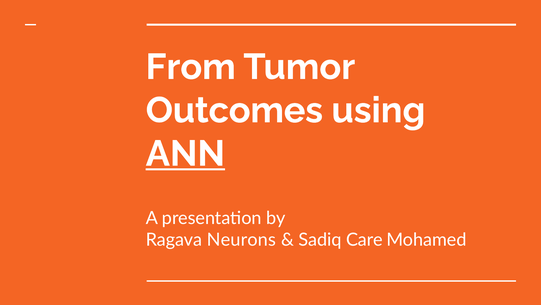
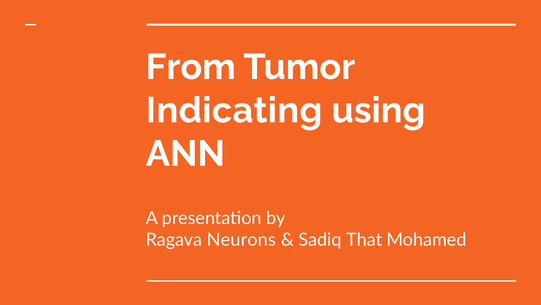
Outcomes: Outcomes -> Indicating (234, 110)
ANN underline: present -> none (185, 153)
Care: Care -> That (364, 239)
